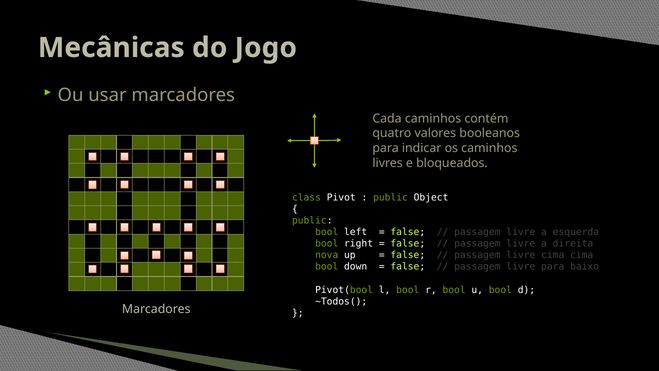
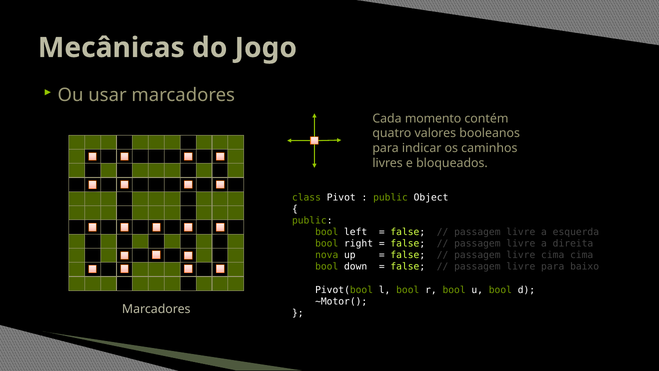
Cada caminhos: caminhos -> momento (433, 118)
~Todos(: ~Todos( -> ~Motor( (341, 301)
